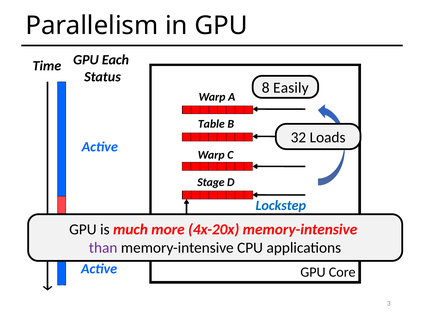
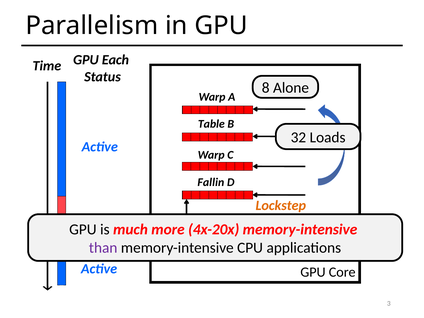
Easily: Easily -> Alone (291, 88)
Stage: Stage -> Fallin (211, 182)
Lockstep colour: blue -> orange (281, 205)
